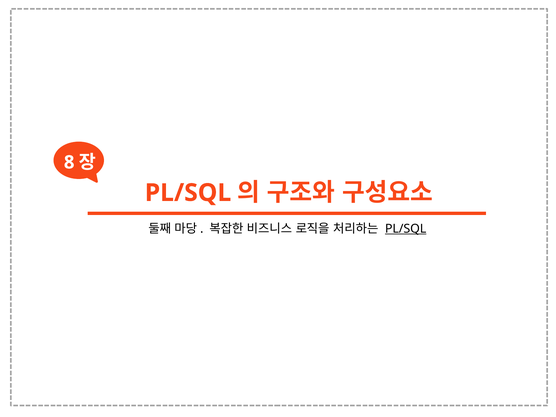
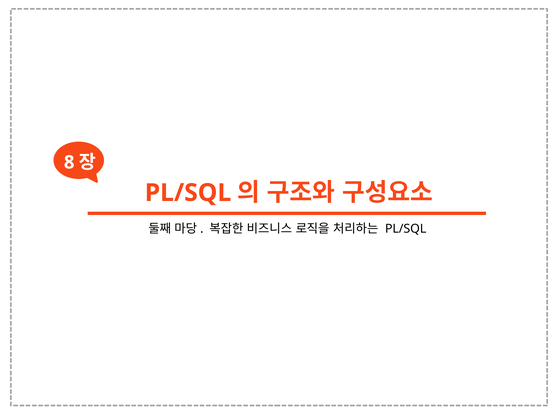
PL/SQL underline: present -> none (406, 229)
